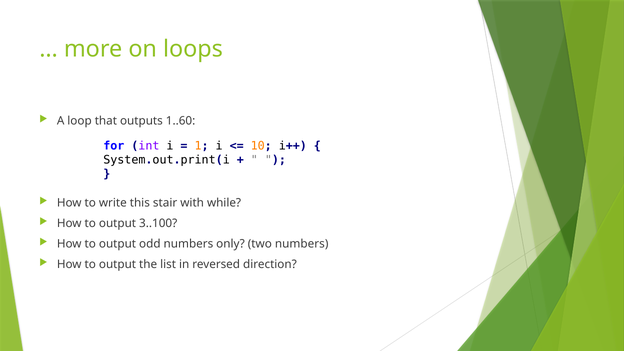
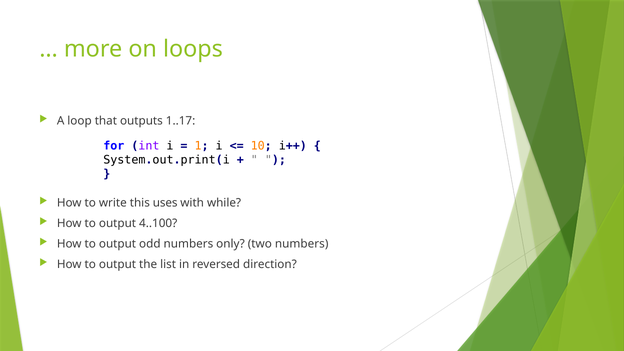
1..60: 1..60 -> 1..17 (181, 121)
stair: stair -> uses (165, 203)
3..100: 3..100 -> 4..100 (158, 223)
